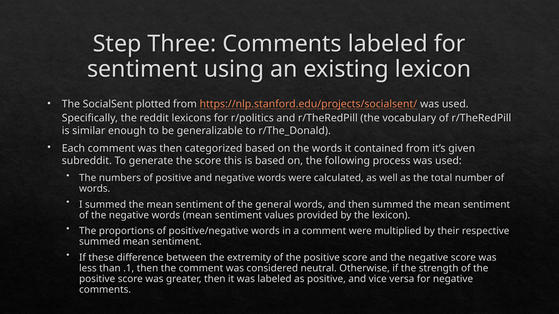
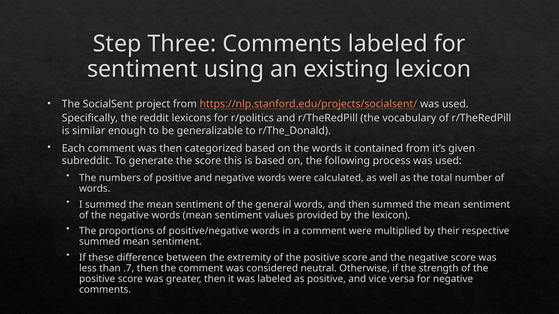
plotted: plotted -> project (153, 104)
.1: .1 -> .7 (129, 268)
